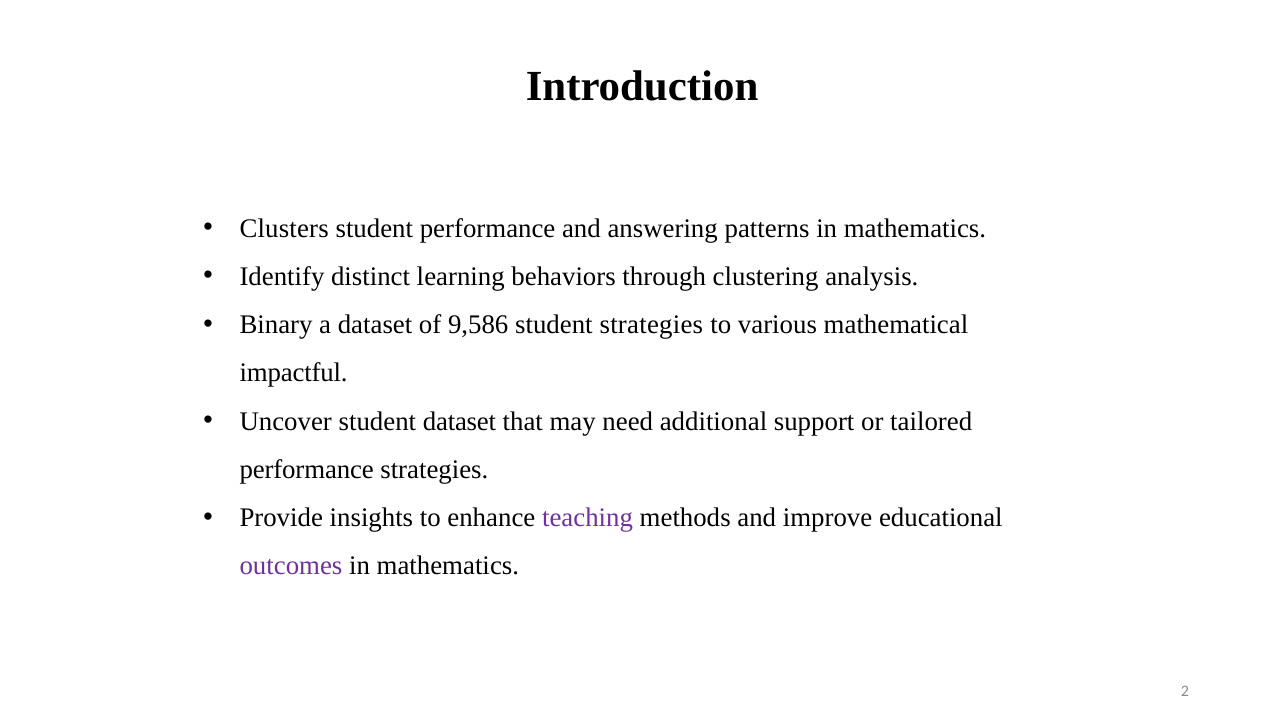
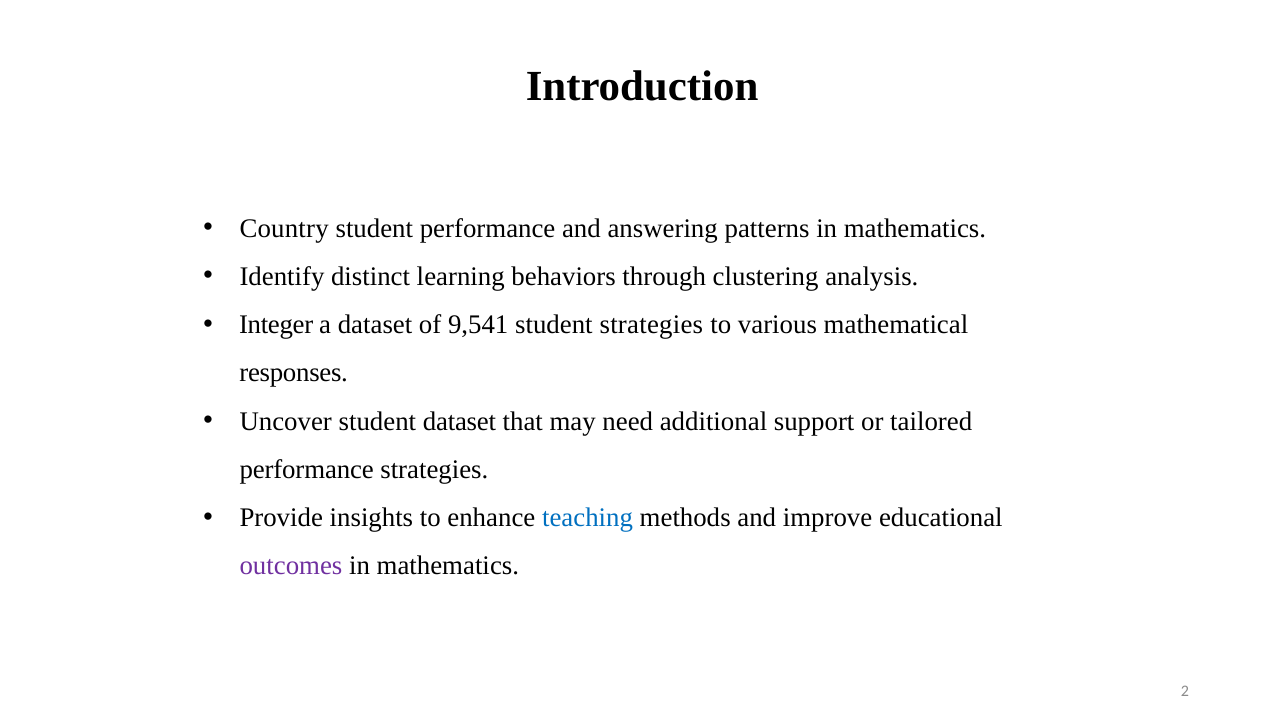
Clusters: Clusters -> Country (284, 228)
Binary: Binary -> Integer (276, 325)
9,586: 9,586 -> 9,541 (478, 325)
impactful: impactful -> responses (294, 373)
teaching colour: purple -> blue (588, 518)
